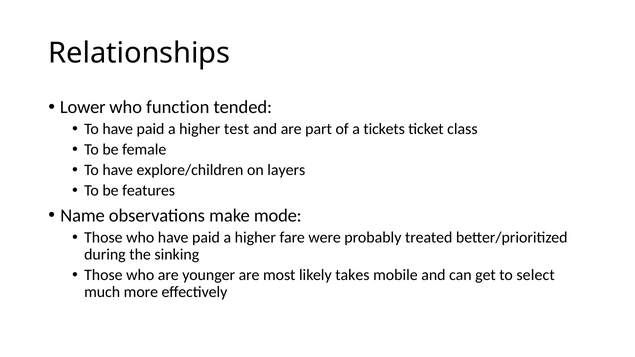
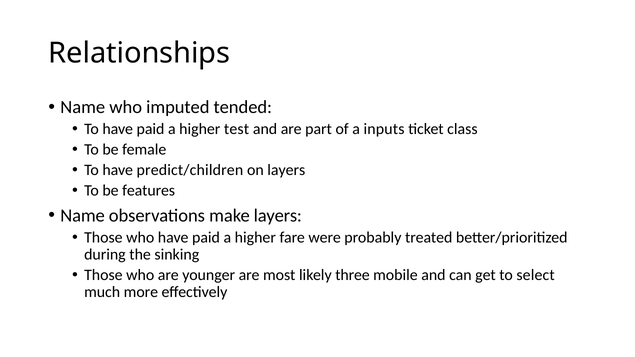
Lower: Lower -> Name (83, 107)
function: function -> imputed (178, 107)
tickets: tickets -> inputs (384, 129)
explore/children: explore/children -> predict/children (190, 170)
make mode: mode -> layers (278, 216)
takes: takes -> three (352, 275)
